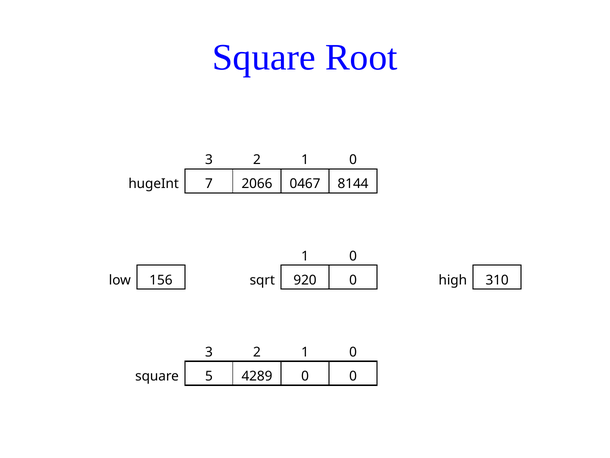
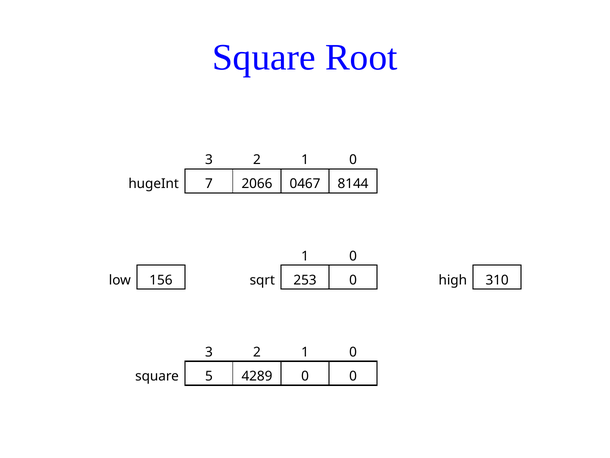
920: 920 -> 253 (305, 280)
